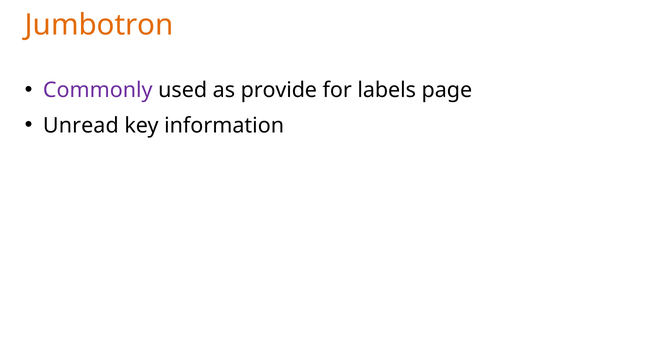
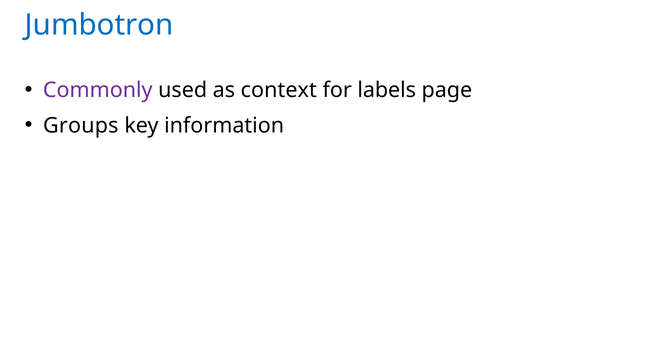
Jumbotron colour: orange -> blue (99, 25)
provide: provide -> context (279, 90)
Unread: Unread -> Groups (81, 125)
